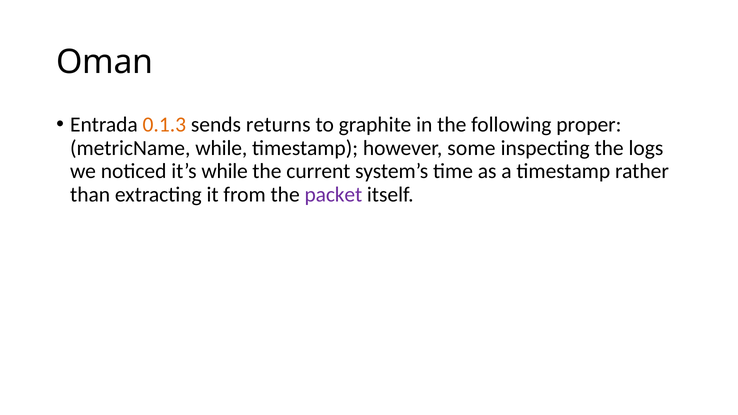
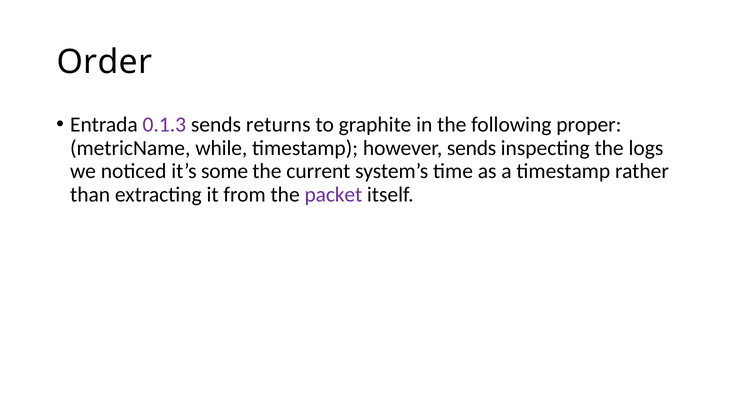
Oman: Oman -> Order (104, 62)
0.1.3 colour: orange -> purple (164, 125)
however some: some -> sends (472, 148)
it’s while: while -> some (225, 171)
